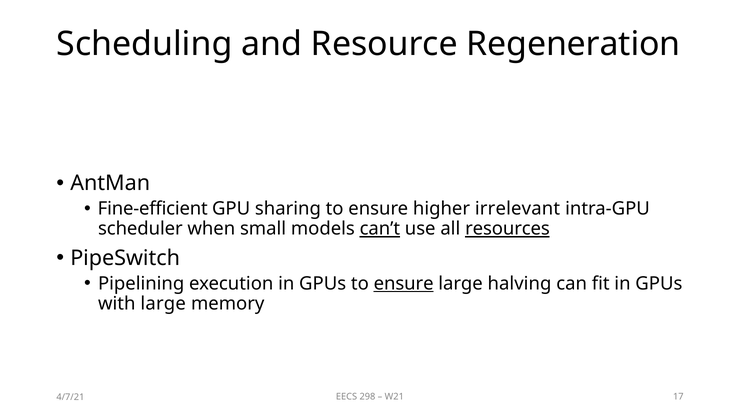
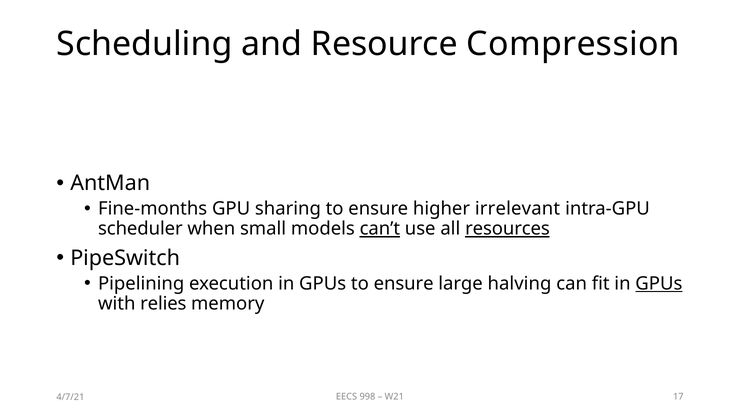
Regeneration: Regeneration -> Compression (573, 44)
Fine-efficient: Fine-efficient -> Fine-months (153, 209)
ensure underline: present -> none (404, 284)
GPUs underline: none -> present (659, 284)
with large: large -> relies (163, 304)
298: 298 -> 998 (367, 397)
